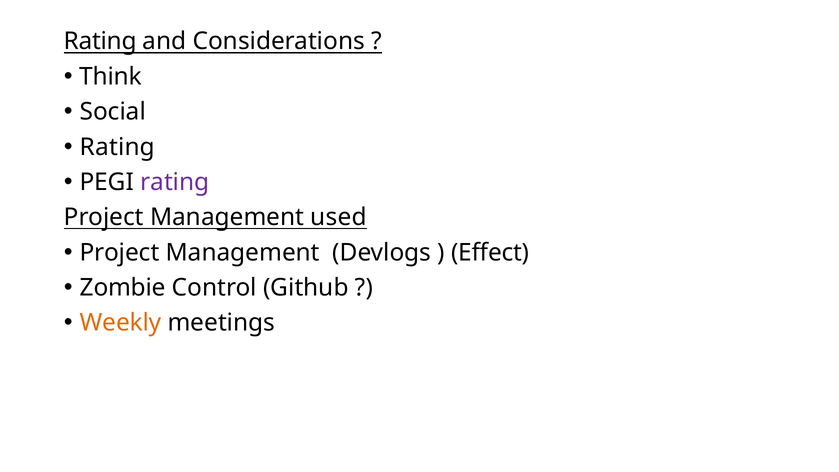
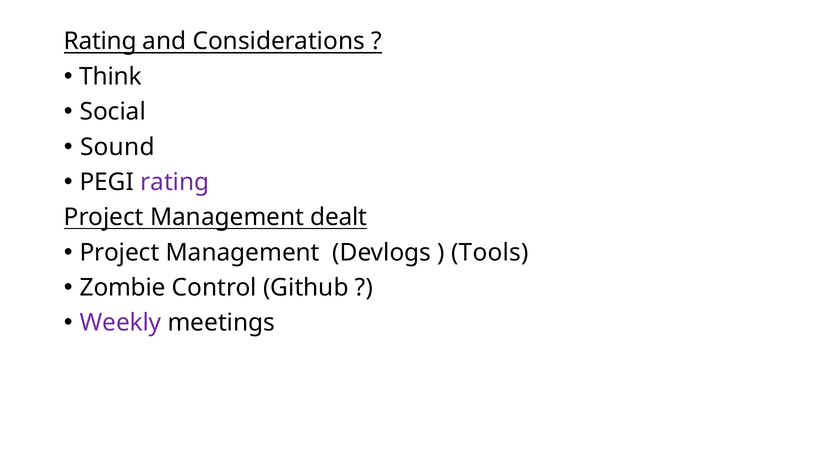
Rating: Rating -> Sound (117, 147)
used: used -> dealt (339, 217)
Effect: Effect -> Tools (490, 252)
Weekly colour: orange -> purple (121, 323)
